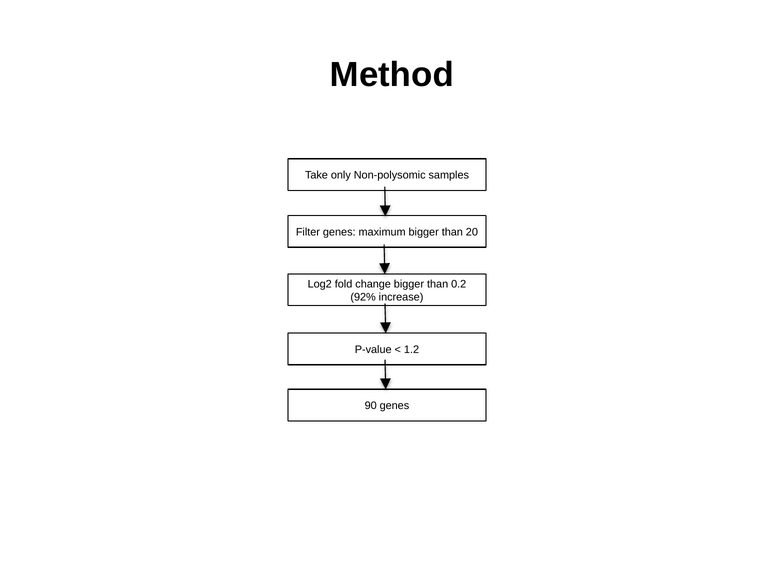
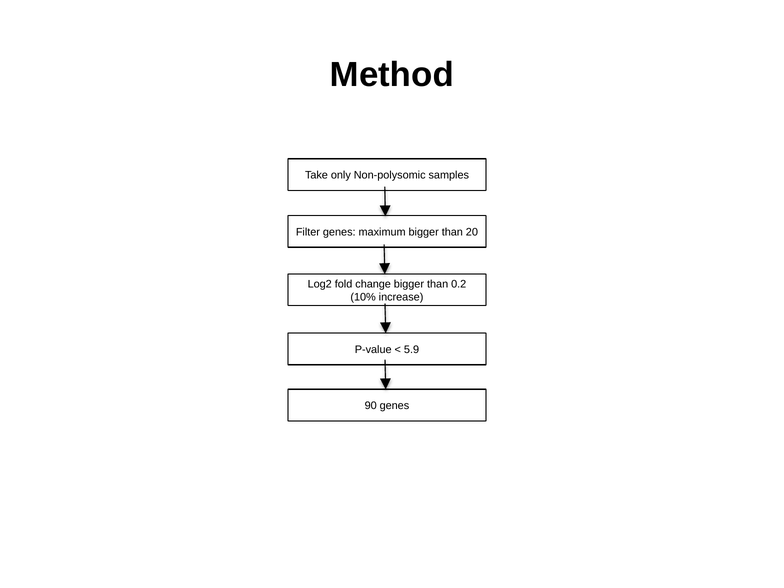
92%: 92% -> 10% (363, 297)
1.2: 1.2 -> 5.9 (412, 350)
